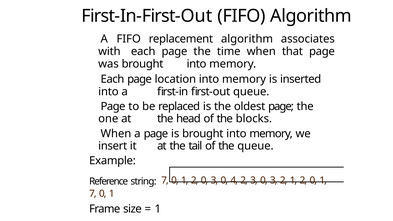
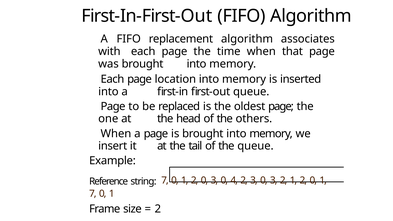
blocks: blocks -> others (254, 119)
1: 1 -> 2 (158, 209)
